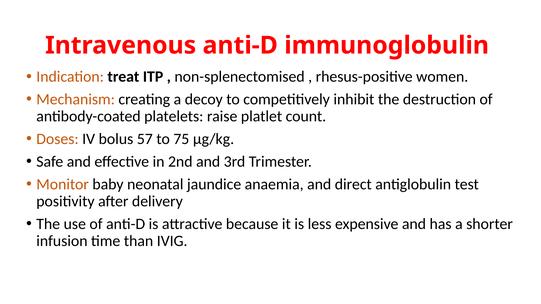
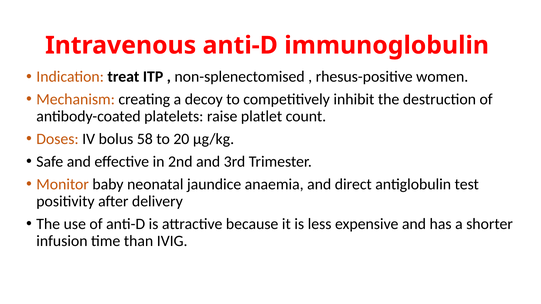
57: 57 -> 58 (145, 139)
75: 75 -> 20 (181, 139)
